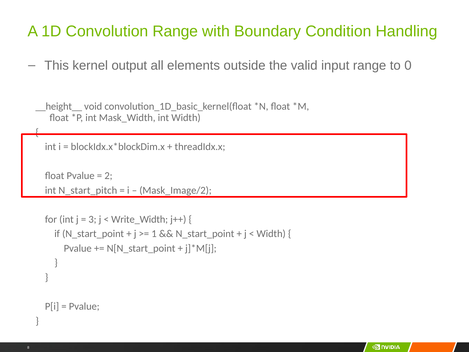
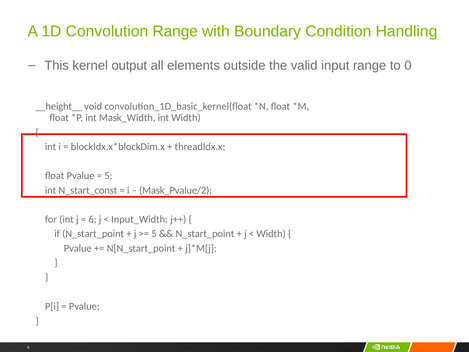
2: 2 -> 5 (108, 176)
N_start_pitch: N_start_pitch -> N_start_const (88, 190)
Mask_Image/2: Mask_Image/2 -> Mask_Pvalue/2 (176, 190)
3: 3 -> 6 (92, 219)
Write_Width: Write_Width -> Input_Width (140, 219)
1: 1 -> 5 (154, 234)
